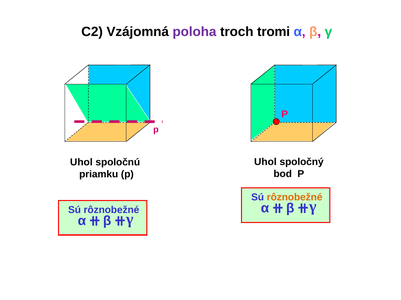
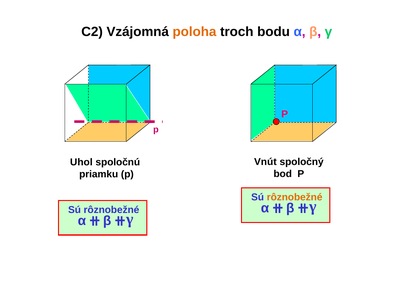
poloha colour: purple -> orange (194, 32)
tromi: tromi -> bodu (274, 32)
Uhol: Uhol -> Vnút (265, 162)
